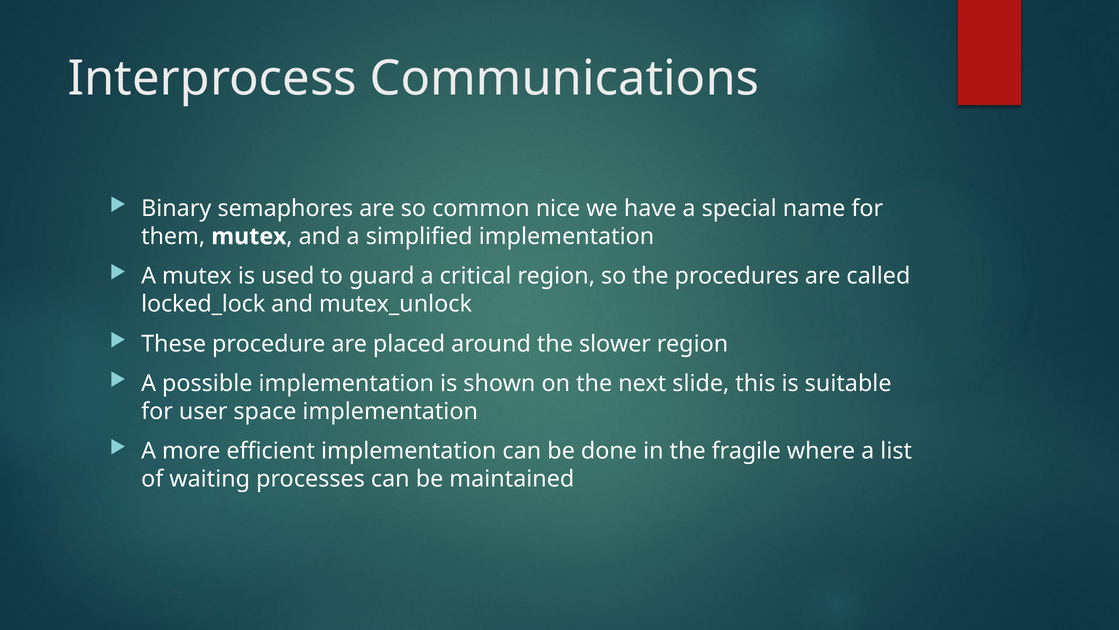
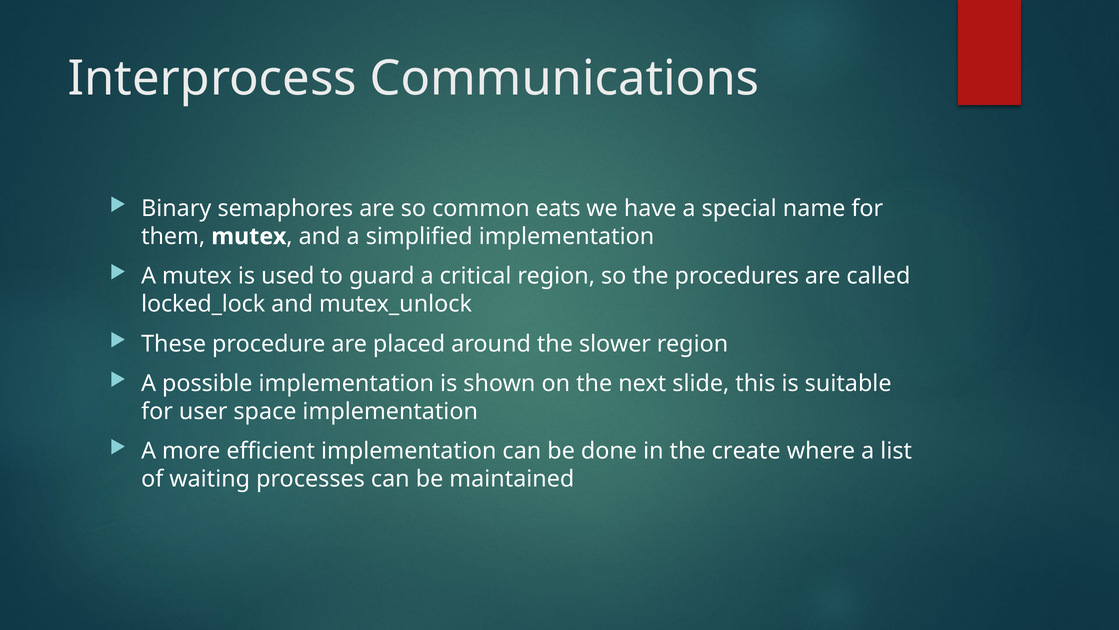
nice: nice -> eats (558, 208)
fragile: fragile -> create (746, 451)
